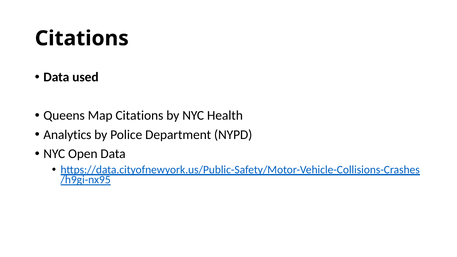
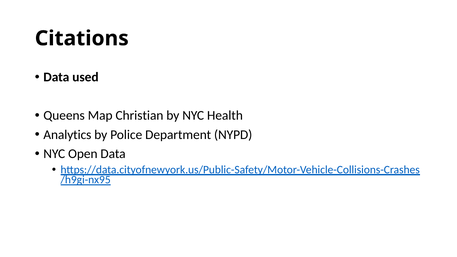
Map Citations: Citations -> Christian (139, 116)
